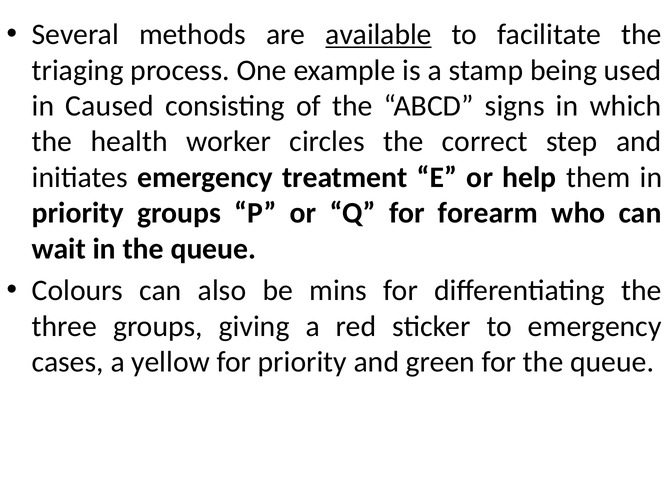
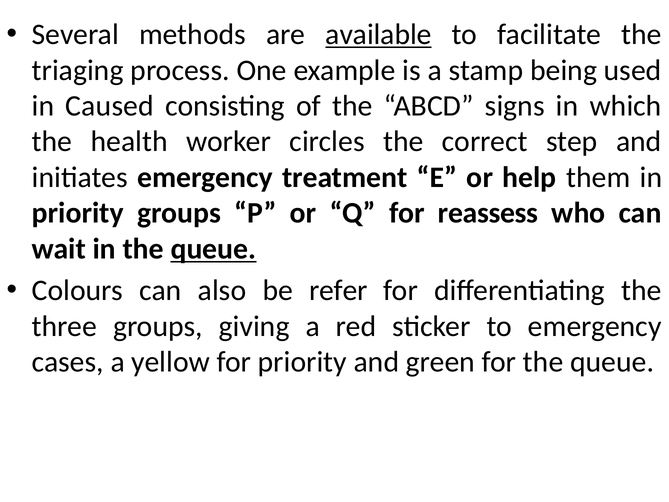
forearm: forearm -> reassess (488, 213)
queue underline: none -> present (213, 249)
mins: mins -> refer (338, 290)
